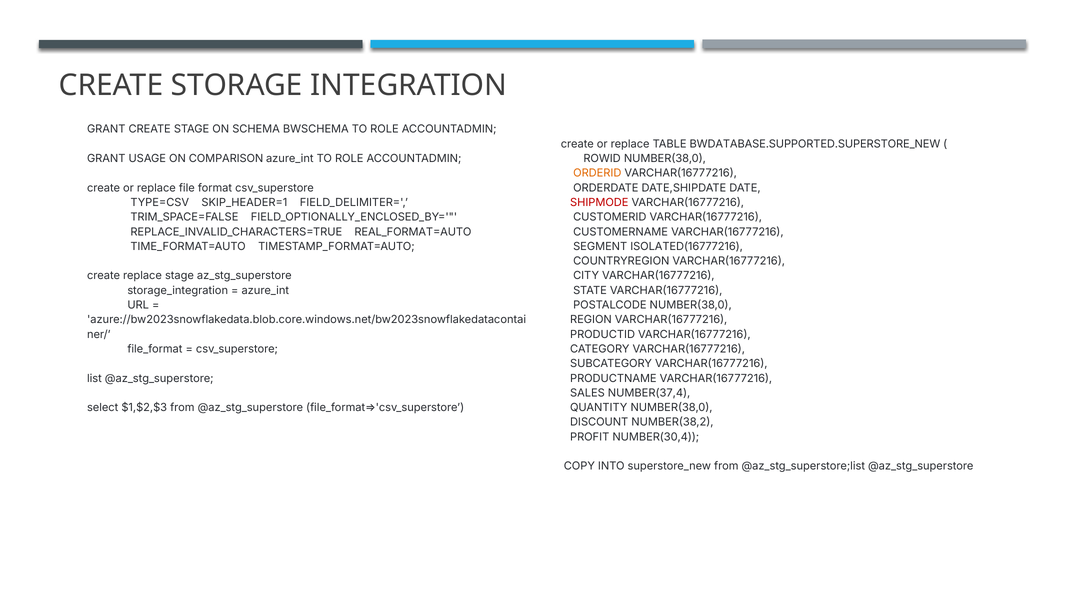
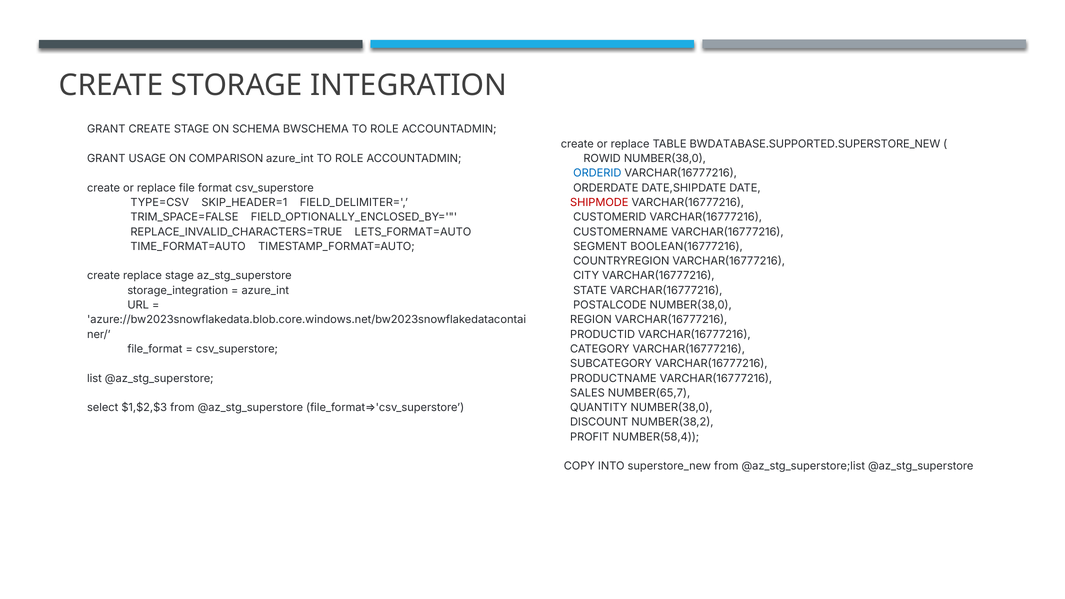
ORDERID colour: orange -> blue (597, 173)
REAL_FORMAT=AUTO: REAL_FORMAT=AUTO -> LETS_FORMAT=AUTO (413, 232)
ISOLATED(16777216: ISOLATED(16777216 -> BOOLEAN(16777216 (687, 247)
NUMBER(37,4: NUMBER(37,4 -> NUMBER(65,7 (649, 393)
NUMBER(30,4: NUMBER(30,4 -> NUMBER(58,4 (656, 437)
